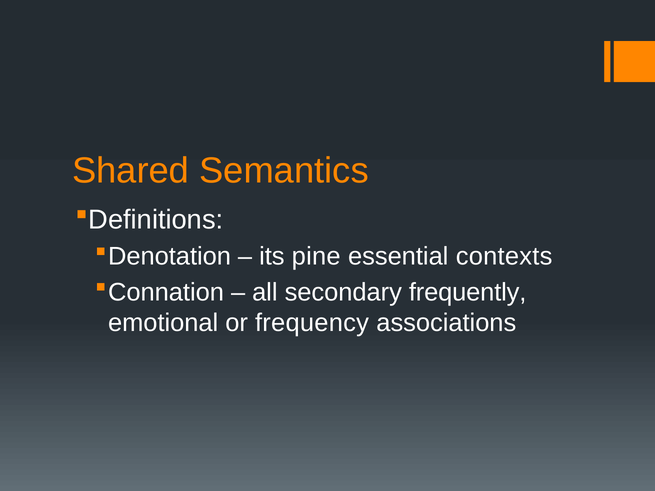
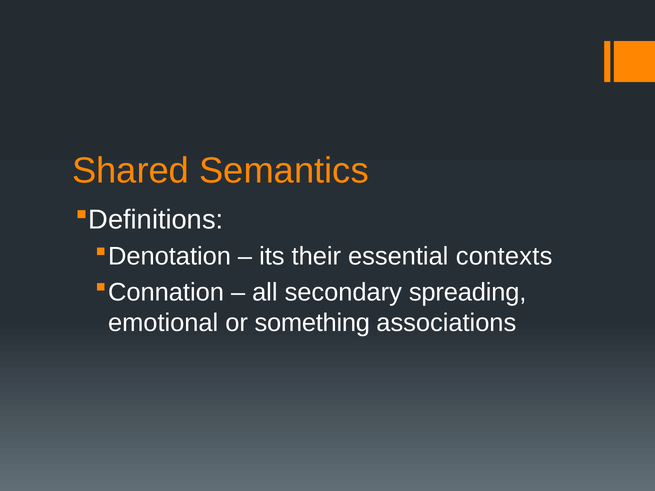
pine: pine -> their (316, 257)
frequently: frequently -> spreading (468, 292)
frequency: frequency -> something (312, 323)
